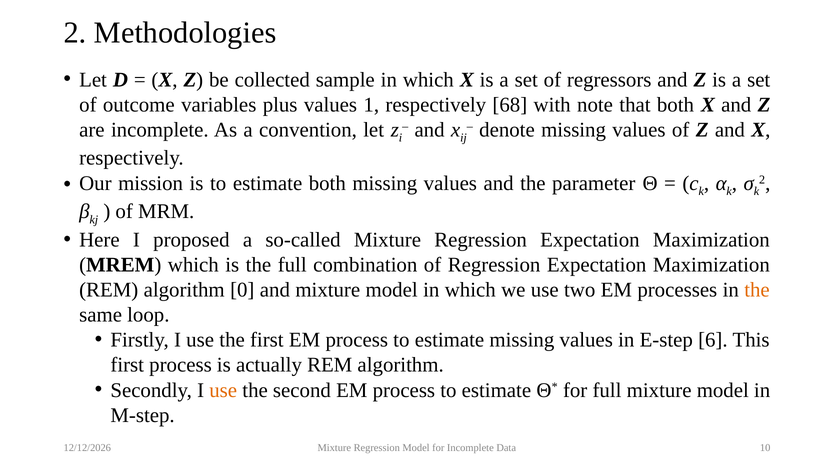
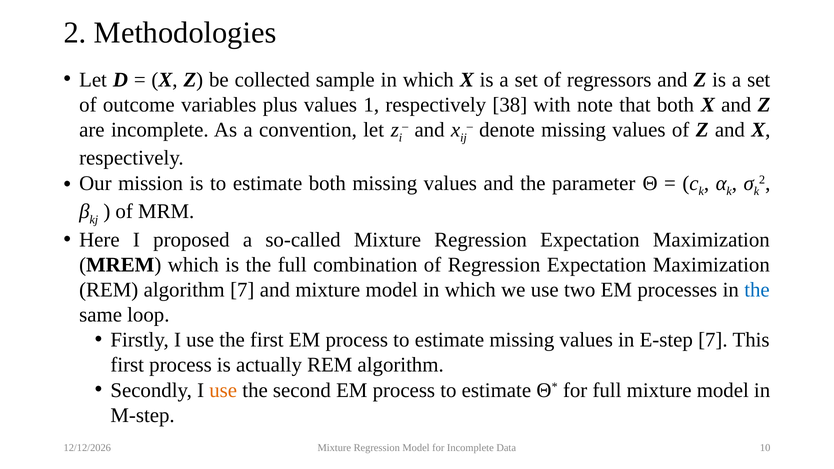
68: 68 -> 38 (510, 105)
algorithm 0: 0 -> 7 (242, 290)
the colour: orange -> blue (757, 290)
E-step 6: 6 -> 7 (713, 340)
